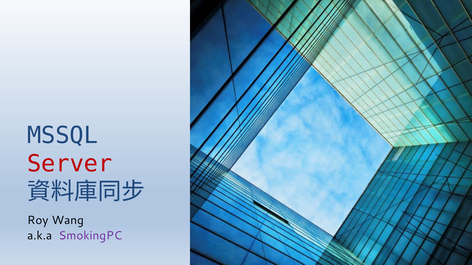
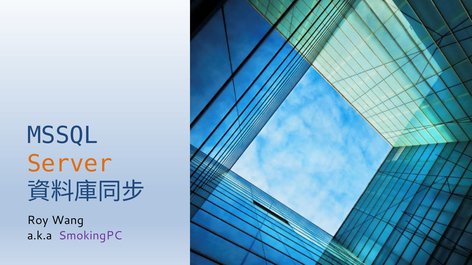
Server colour: red -> orange (70, 164)
